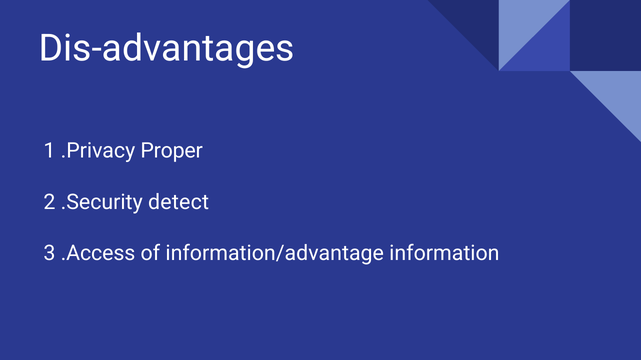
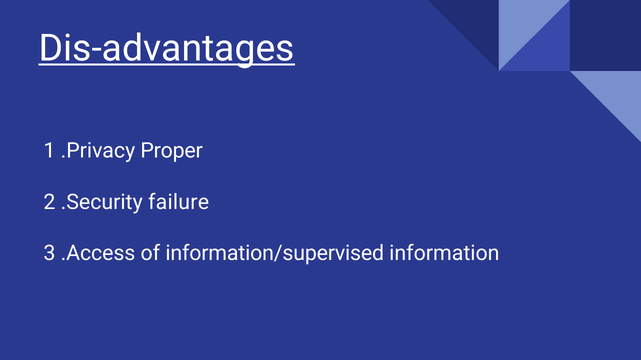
Dis-advantages underline: none -> present (167, 49)
detect: detect -> failure (179, 202)
information/advantage: information/advantage -> information/supervised (275, 254)
